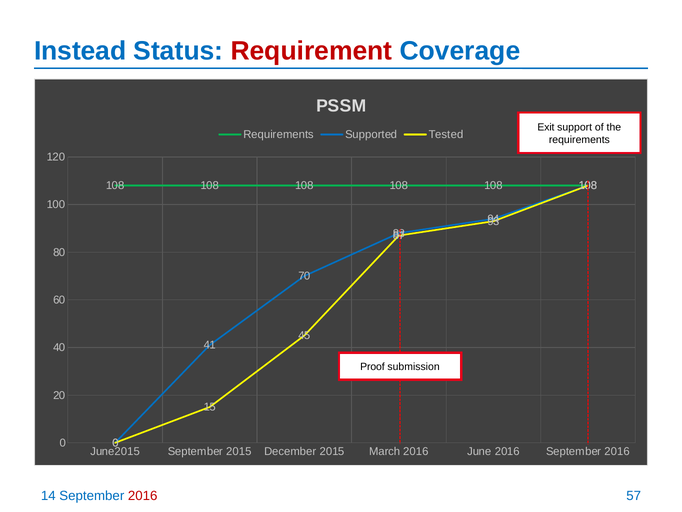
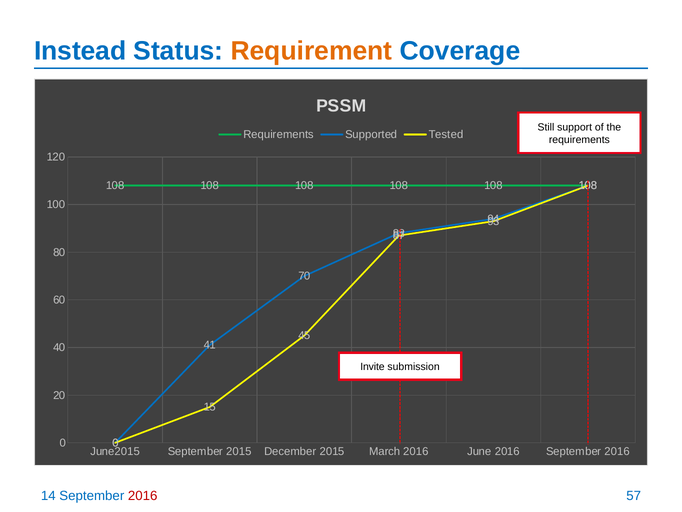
Requirement colour: red -> orange (311, 51)
Exit: Exit -> Still (546, 127)
Proof: Proof -> Invite (372, 367)
